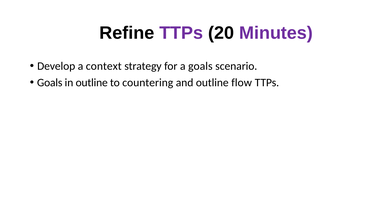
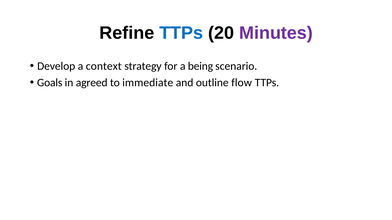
TTPs colour: purple -> blue (181, 33)
a goals: goals -> being (200, 66)
in outline: outline -> agreed (92, 83)
countering: countering -> immediate (148, 83)
